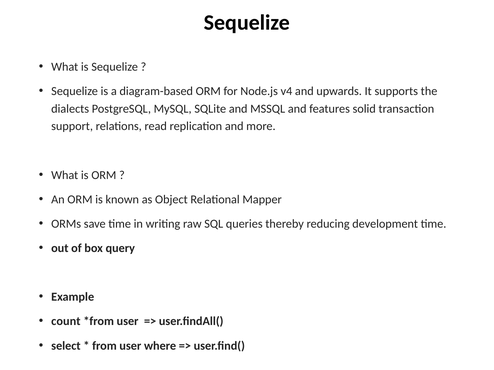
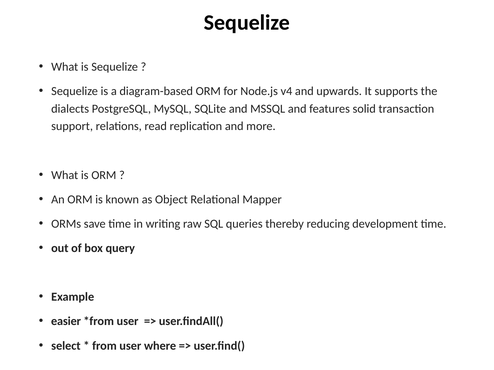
count: count -> easier (66, 322)
